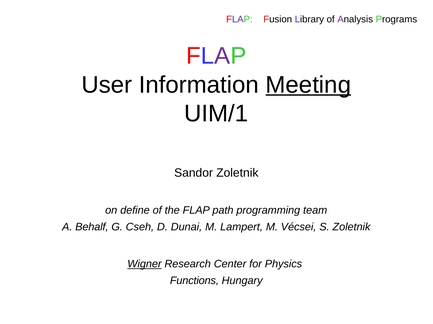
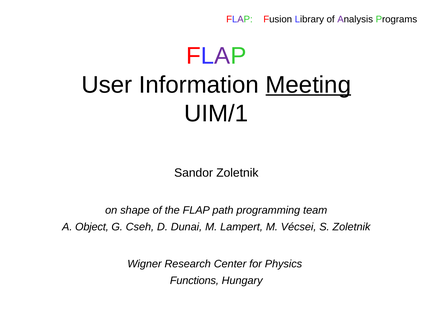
define: define -> shape (135, 211)
Behalf: Behalf -> Object (92, 227)
Wigner underline: present -> none (144, 264)
